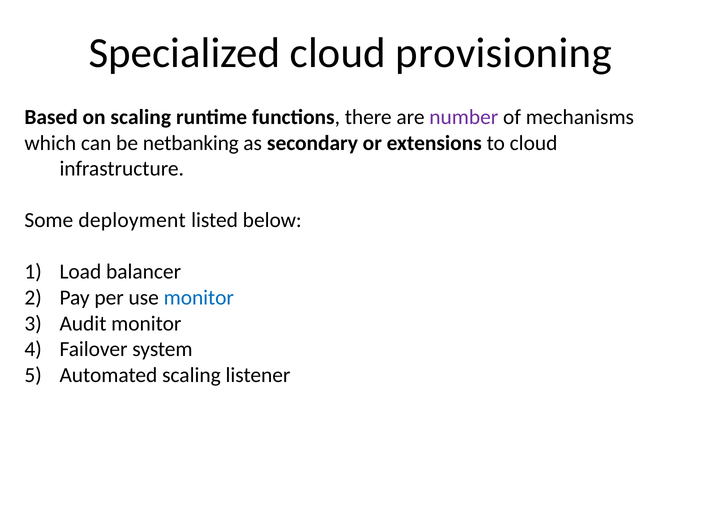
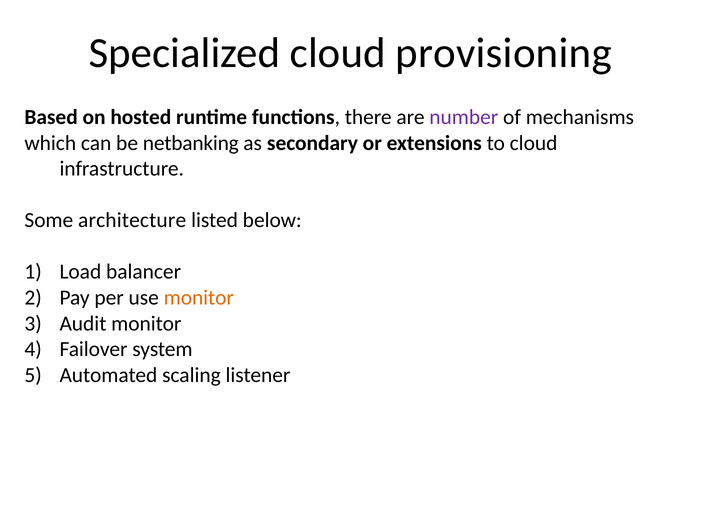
on scaling: scaling -> hosted (141, 117)
deployment: deployment -> architecture (132, 220)
monitor colour: blue -> orange (199, 297)
